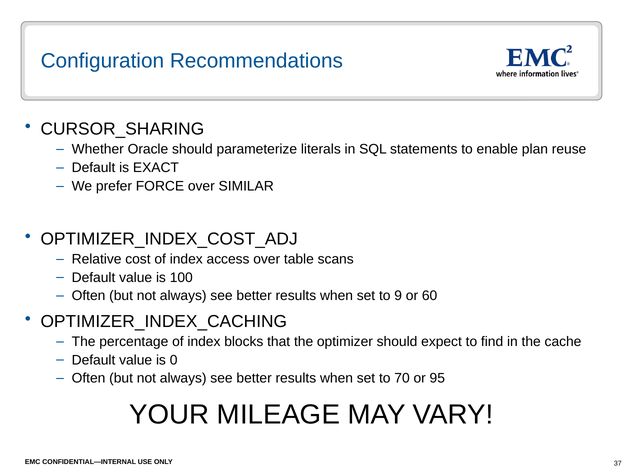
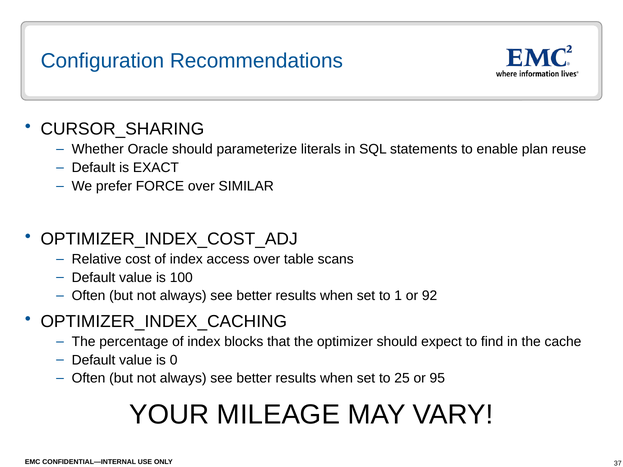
9: 9 -> 1 (398, 296)
60: 60 -> 92 (430, 296)
70: 70 -> 25 (402, 379)
